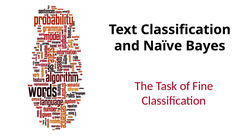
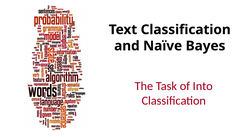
Fine: Fine -> Into (203, 86)
